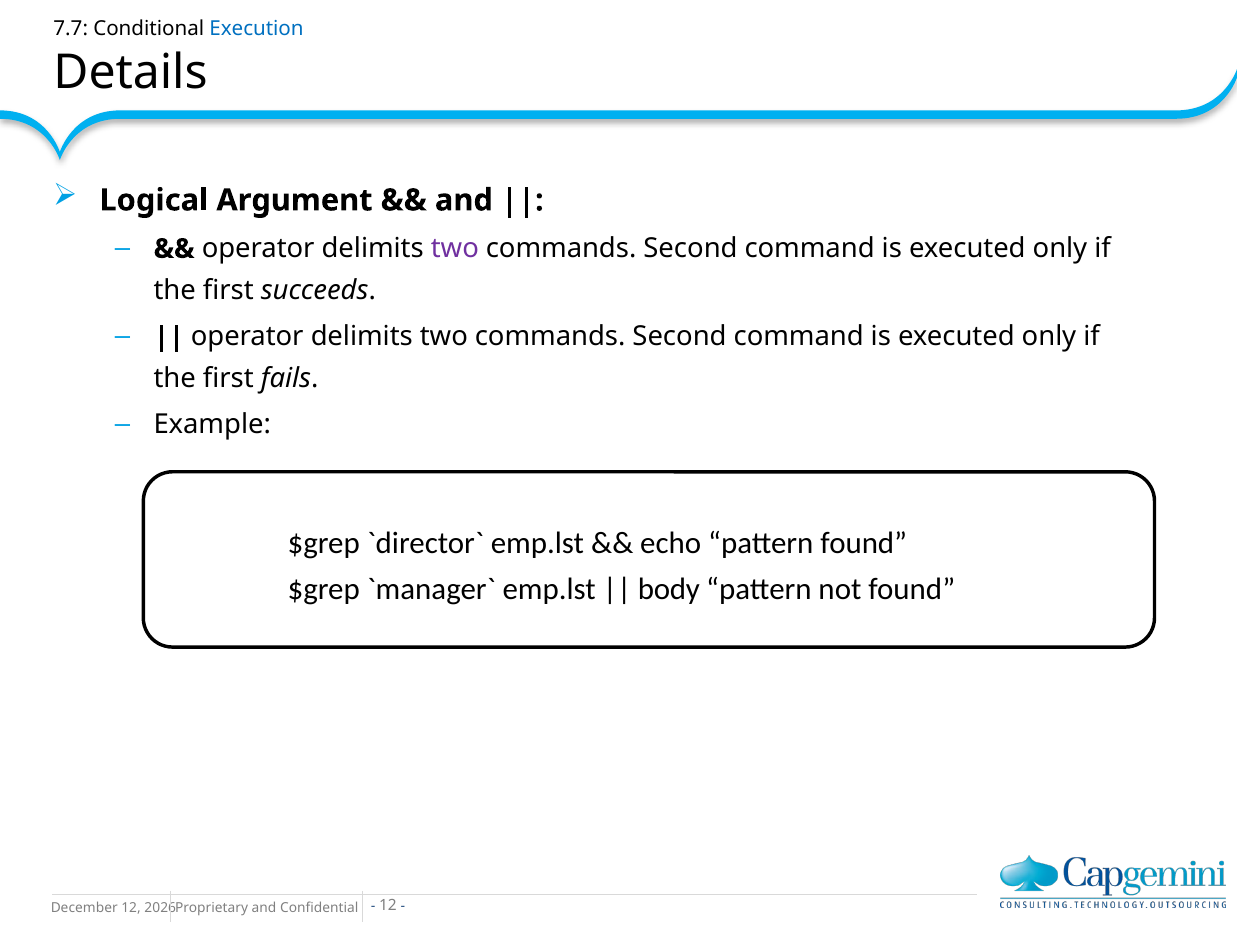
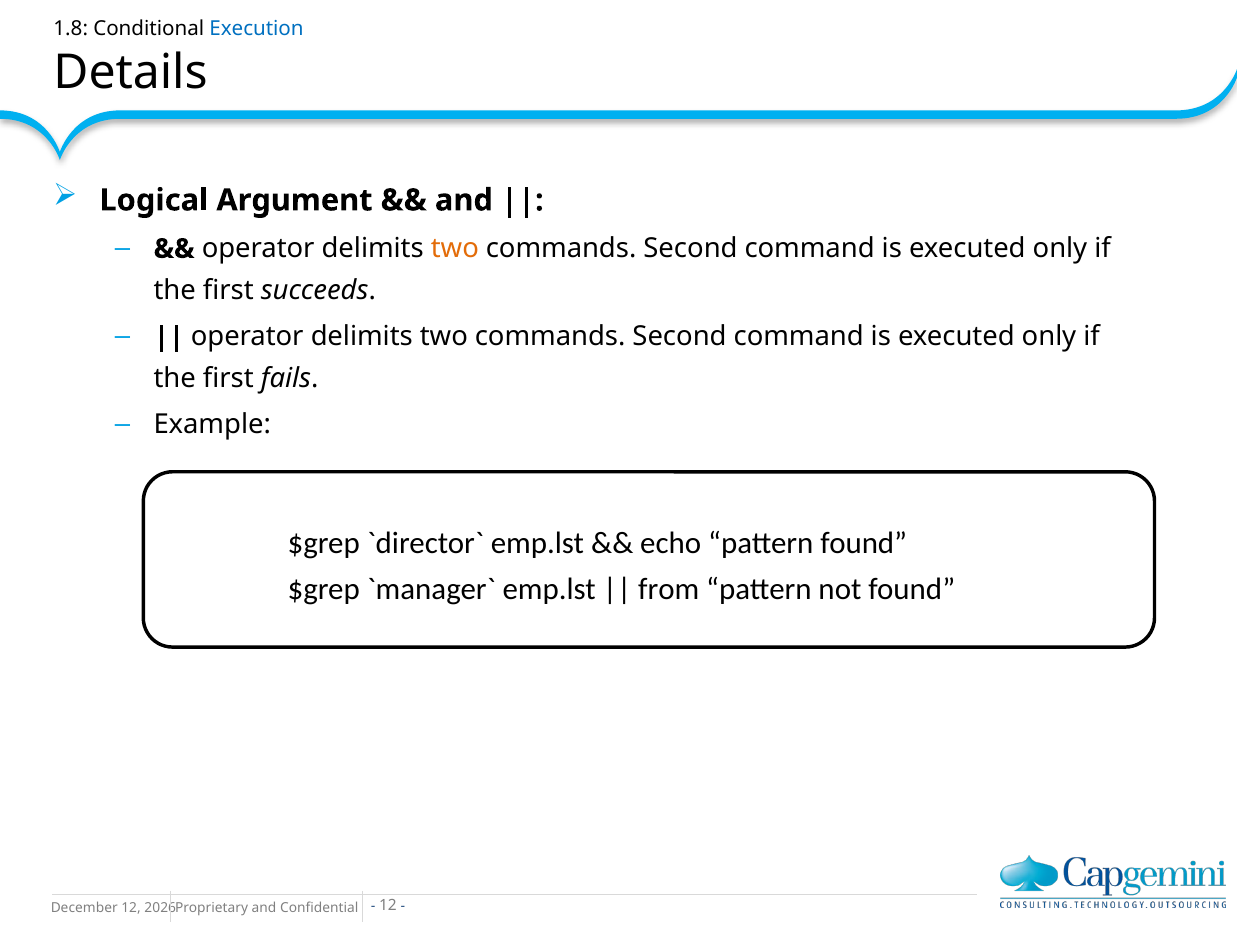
7.7: 7.7 -> 1.8 (71, 29)
two colour: purple -> orange (455, 249)
body: body -> from (669, 589)
